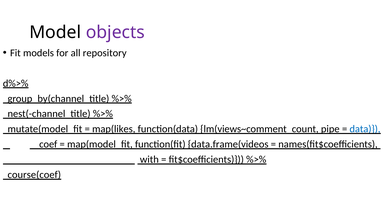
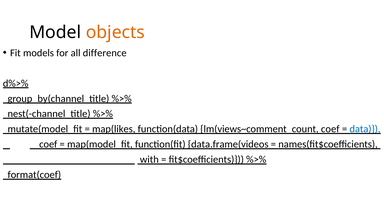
objects colour: purple -> orange (115, 32)
repository: repository -> difference (105, 53)
lm(views~comment_count pipe: pipe -> coef (330, 129)
course(coef: course(coef -> format(coef (34, 175)
